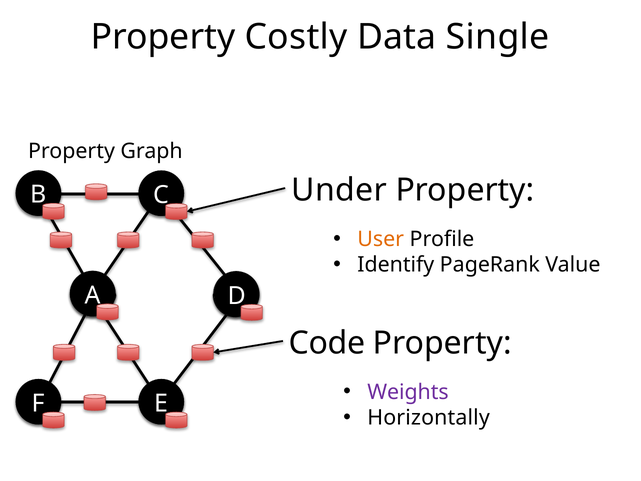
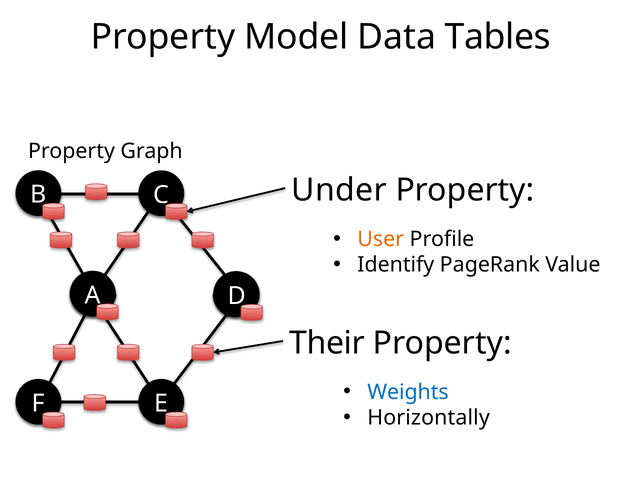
Costly: Costly -> Model (296, 37)
Single: Single -> Tables (498, 37)
Code: Code -> Their (327, 343)
Weights colour: purple -> blue (408, 392)
